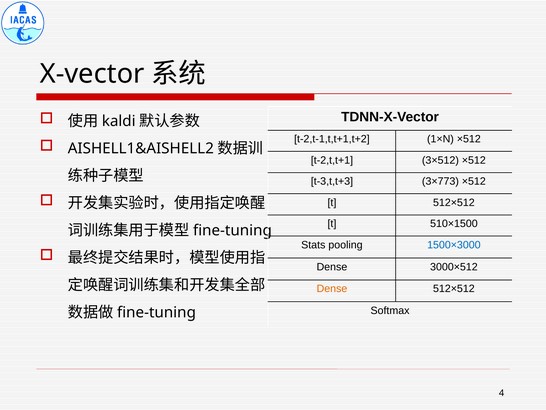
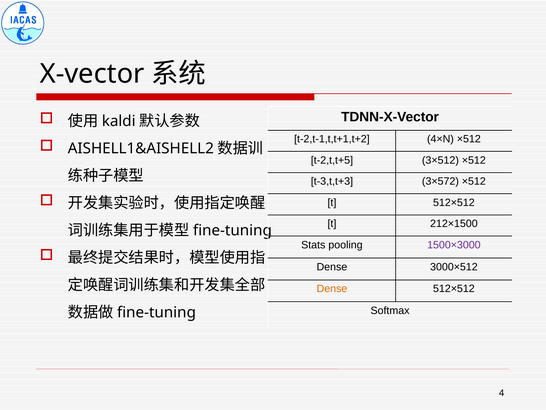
1×N: 1×N -> 4×N (440, 139)
t-2,t,t+1: t-2,t,t+1 -> t-2,t,t+5 (332, 160)
3×773: 3×773 -> 3×572 (440, 181)
510×1500: 510×1500 -> 212×1500 (454, 223)
1500×3000 colour: blue -> purple (454, 245)
